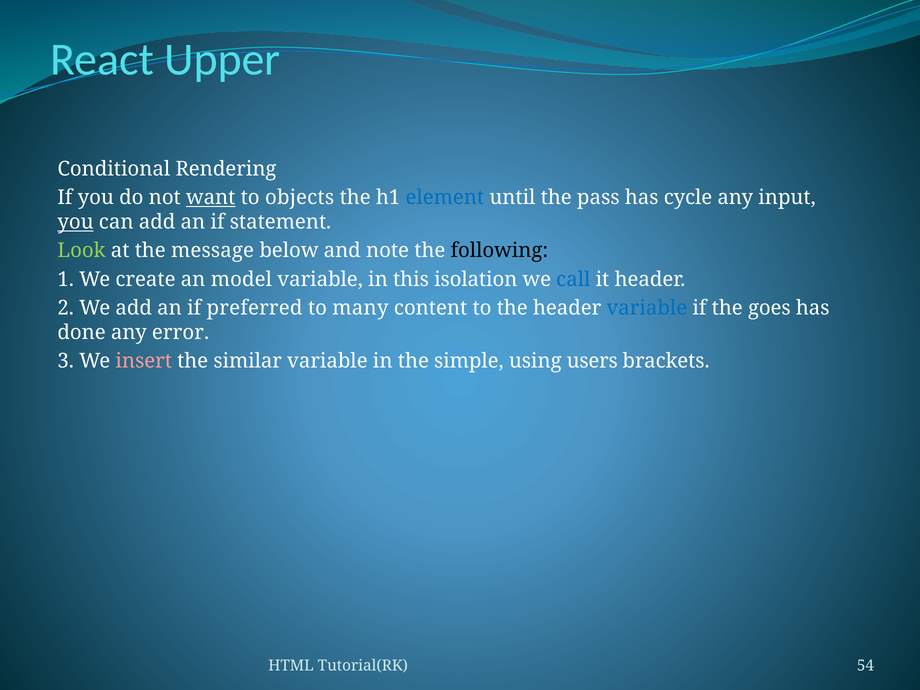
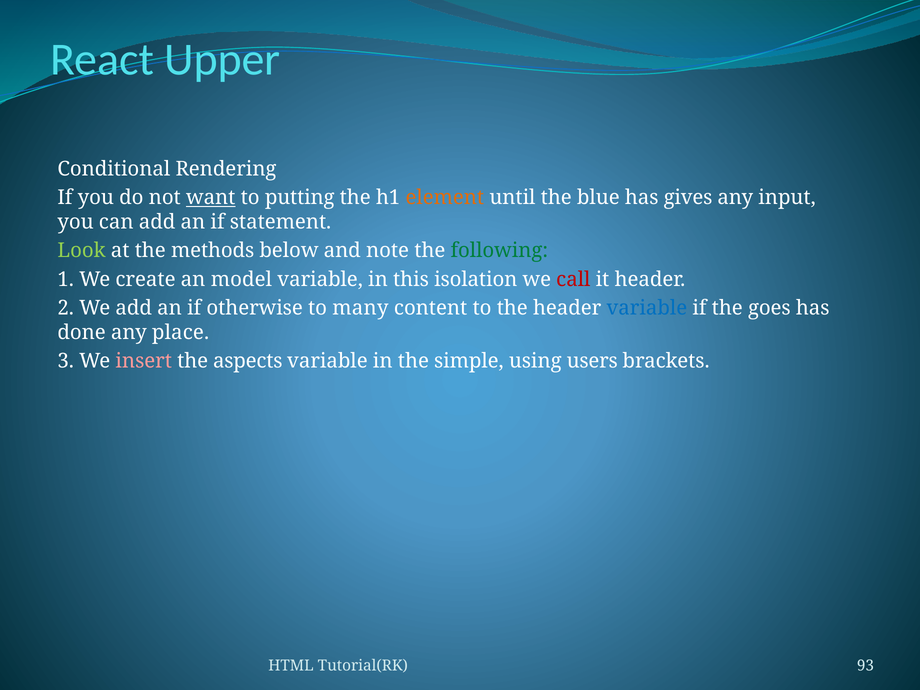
objects: objects -> putting (300, 198)
element colour: blue -> orange (445, 198)
pass: pass -> blue (598, 198)
cycle: cycle -> gives (688, 198)
you underline: present -> none (76, 222)
message: message -> methods (213, 251)
following colour: black -> green (499, 251)
call colour: blue -> red (573, 279)
preferred: preferred -> otherwise (255, 308)
error: error -> place (181, 332)
similar: similar -> aspects (248, 361)
54: 54 -> 93 (866, 666)
